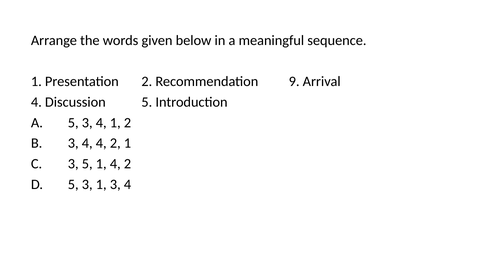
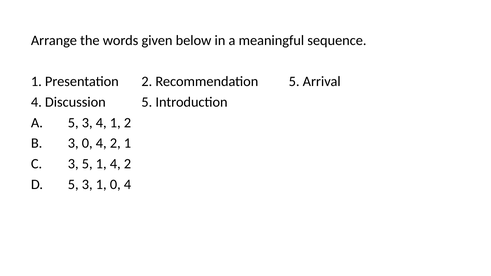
Recommendation 9: 9 -> 5 (294, 82)
B 3 4: 4 -> 0 (87, 143)
1 3: 3 -> 0 (115, 185)
